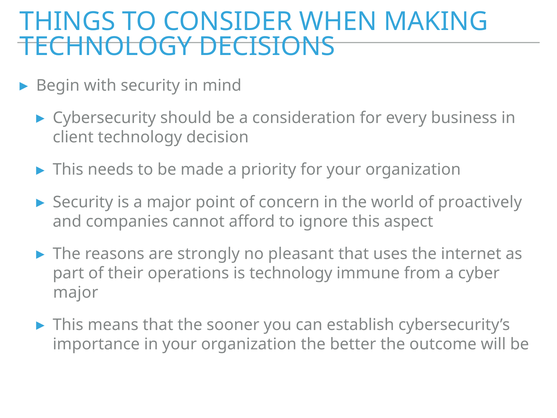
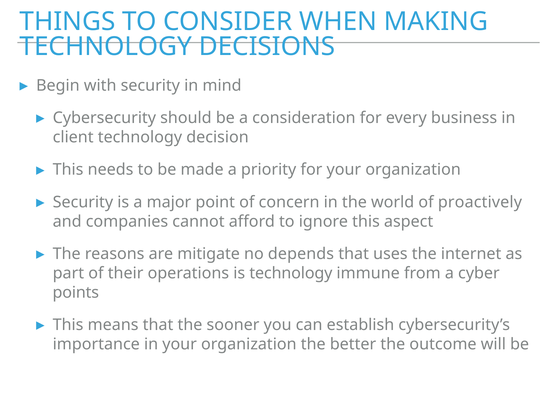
strongly: strongly -> mitigate (209, 254)
pleasant: pleasant -> depends (301, 254)
major: major -> points (76, 292)
